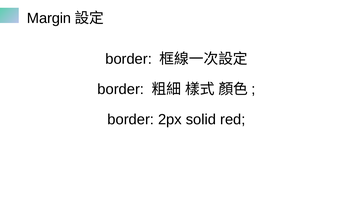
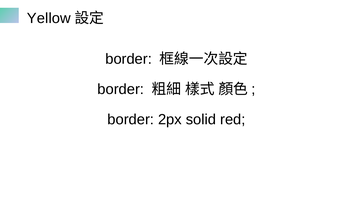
Margin: Margin -> Yellow (49, 18)
